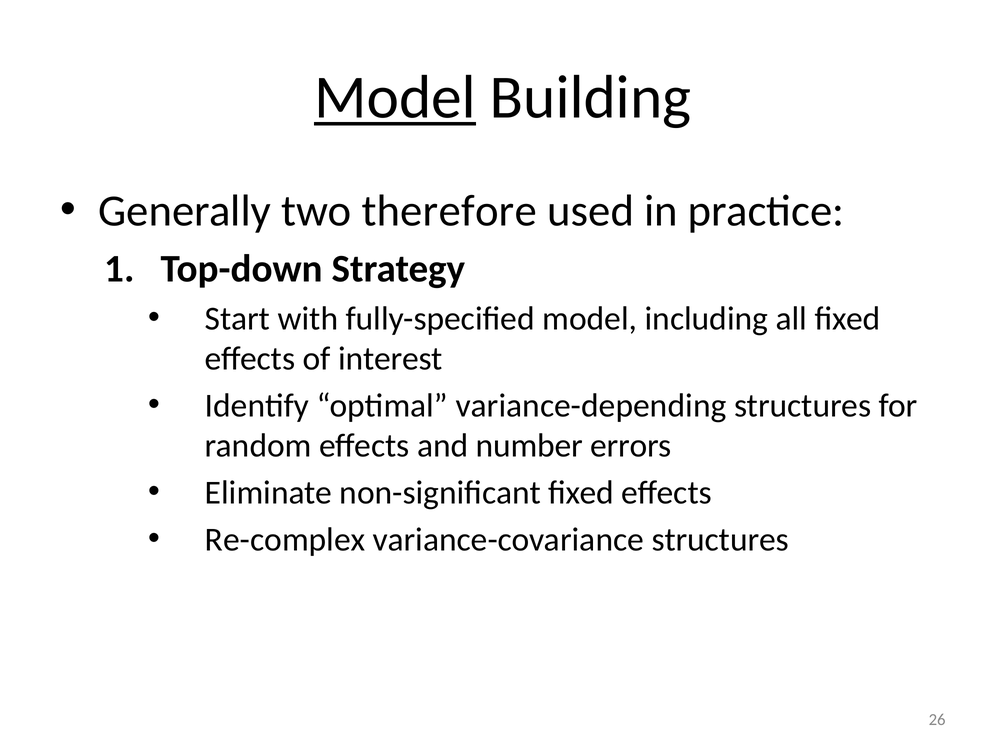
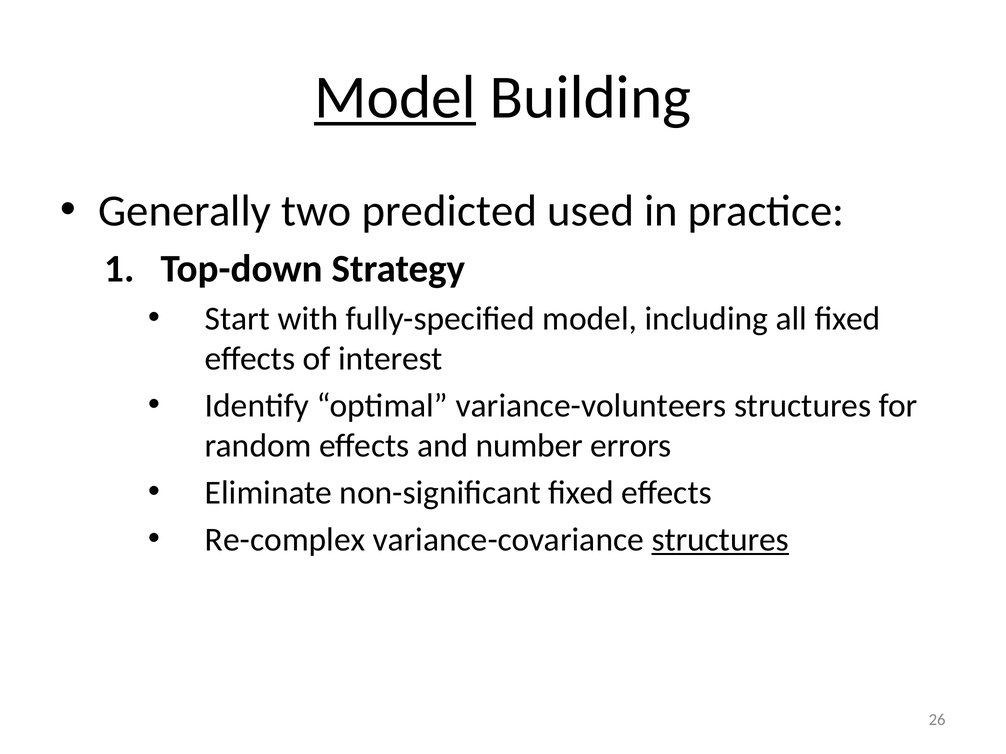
therefore: therefore -> predicted (449, 211)
variance-depending: variance-depending -> variance-volunteers (591, 406)
structures underline: none -> present (720, 540)
